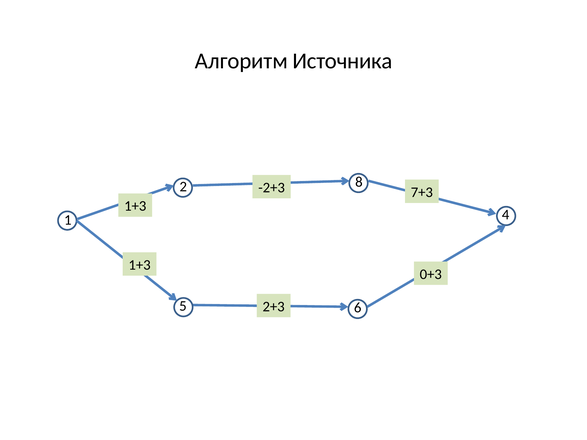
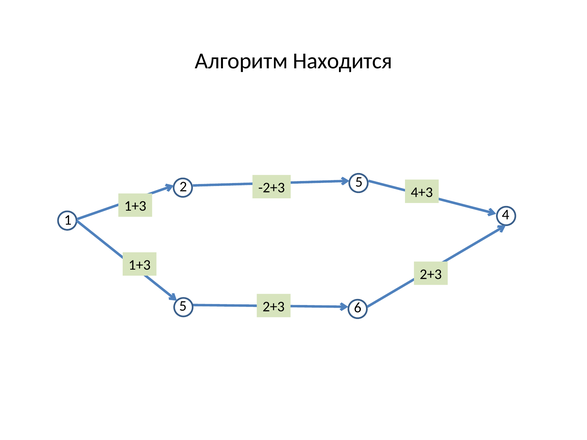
Источника: Источника -> Находится (343, 61)
2 8: 8 -> 5 (359, 182)
7+3: 7+3 -> 4+3 (422, 192)
0+3: 0+3 -> 2+3 (431, 274)
